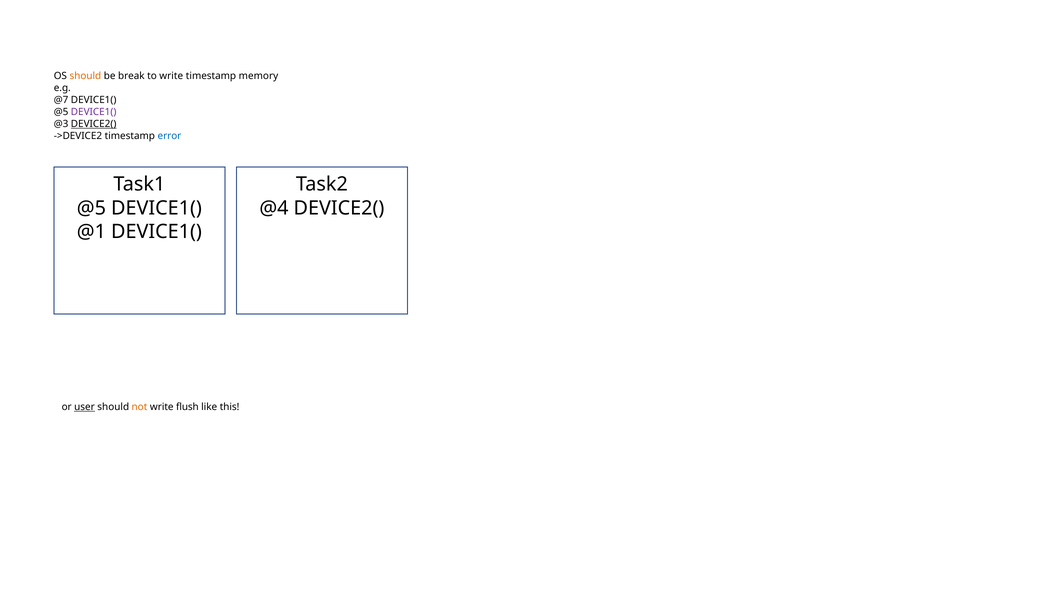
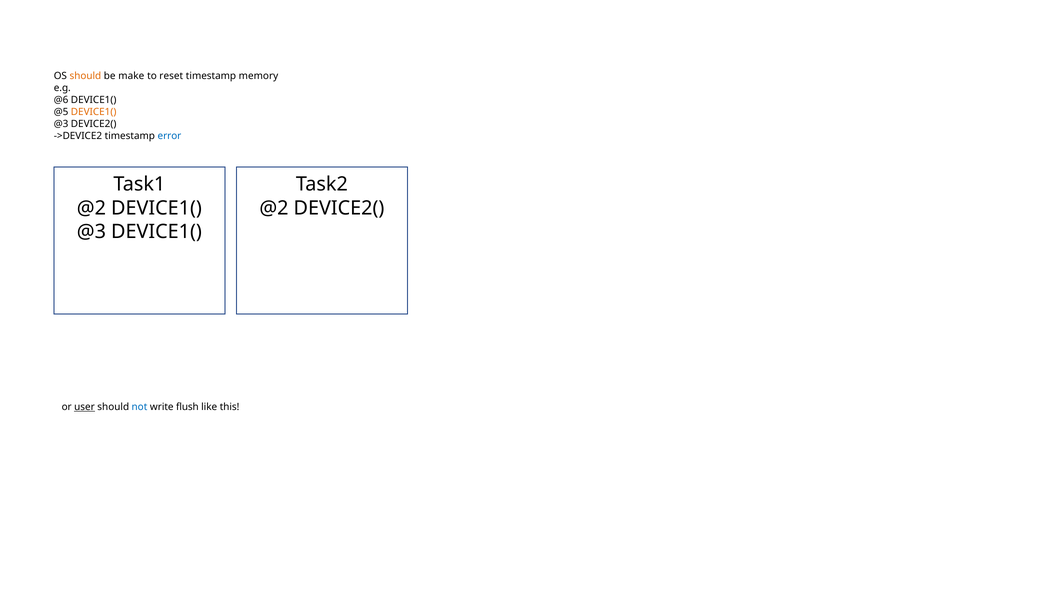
break: break -> make (131, 76)
to write: write -> reset (171, 76)
@7: @7 -> @6 (61, 100)
DEVICE1( colour: purple -> orange (94, 112)
DEVICE2( underline: present -> none (94, 124)
@5: @5 -> @2 (91, 208)
@4: @4 -> @2 (274, 208)
@1: @1 -> @3 (91, 232)
not colour: orange -> blue (139, 407)
